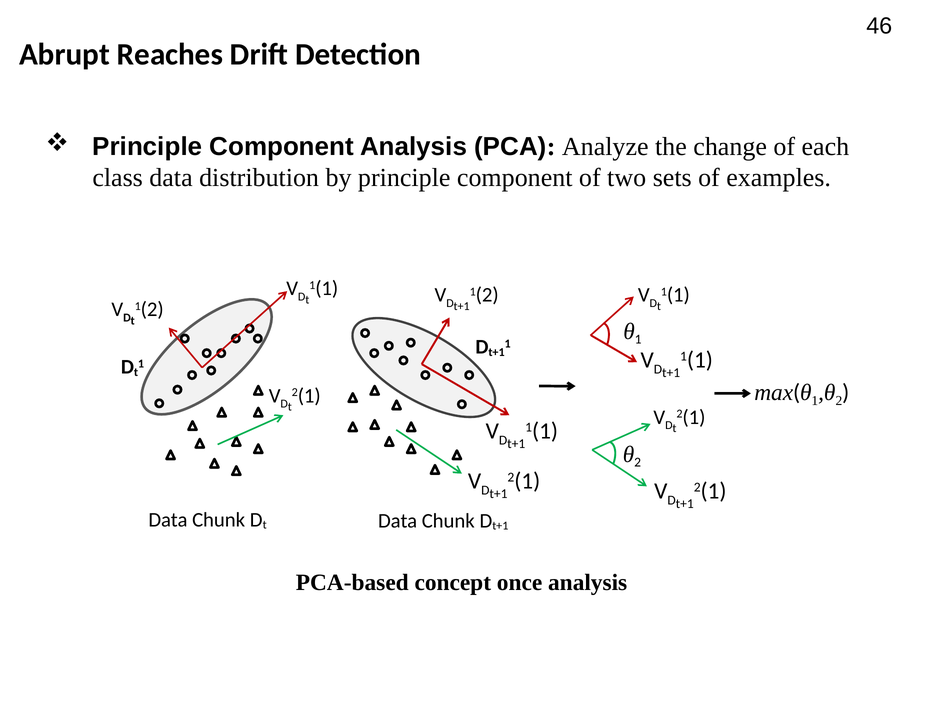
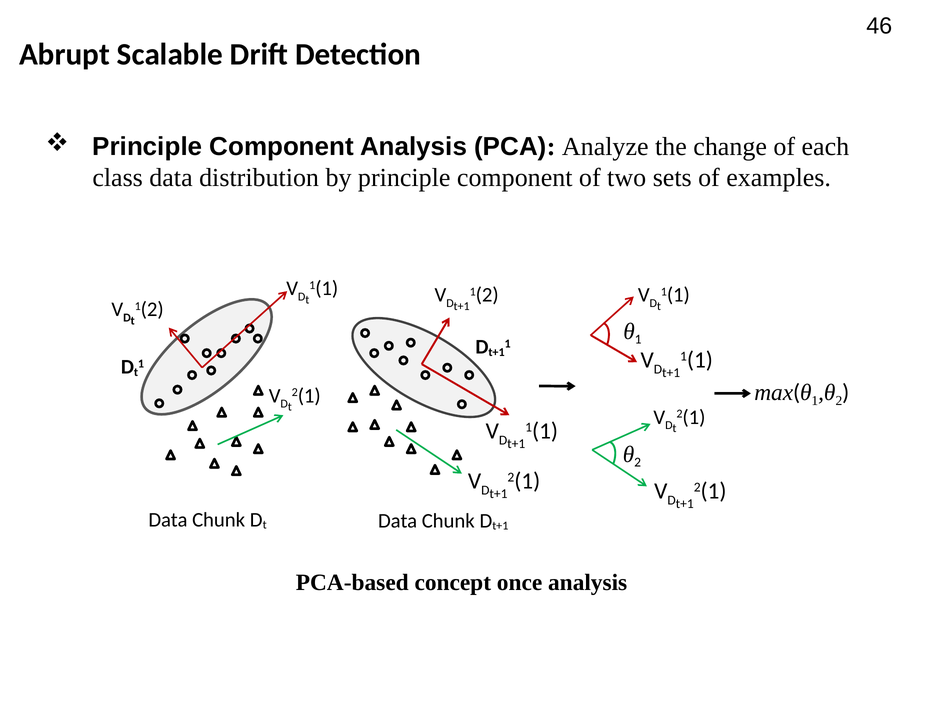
Reaches: Reaches -> Scalable (170, 54)
